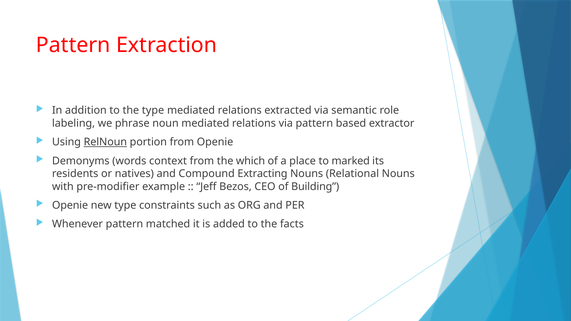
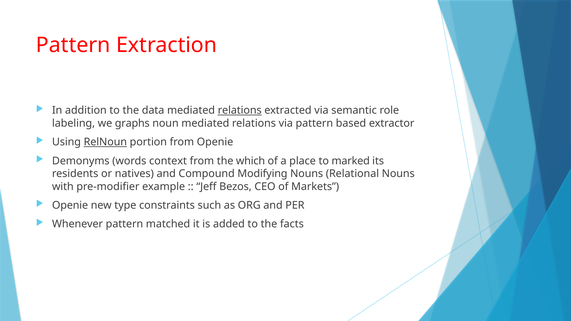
the type: type -> data (153, 111)
relations underline: none -> present (240, 111)
phrase: phrase -> graphs (132, 123)
Extracting: Extracting -> Modifying (262, 174)
Building: Building -> Markets (315, 187)
